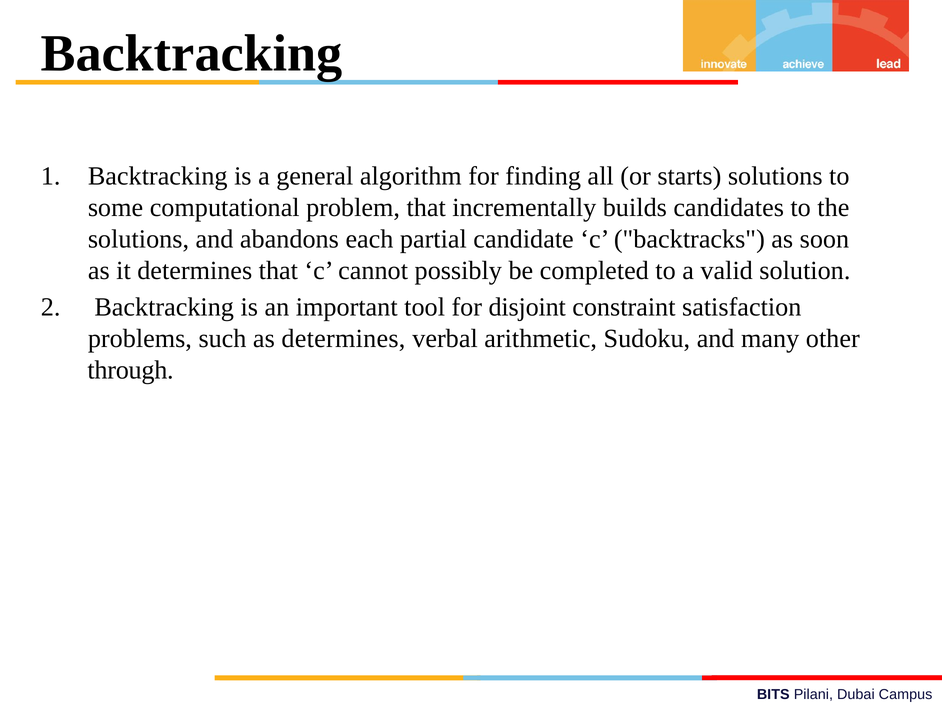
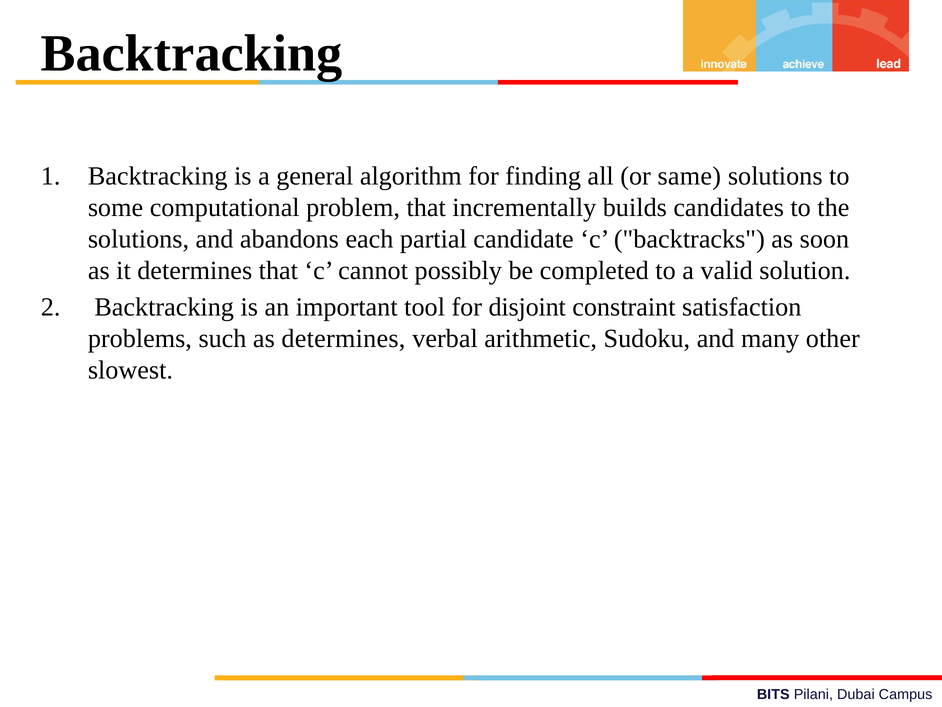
starts: starts -> same (689, 176)
through: through -> slowest (130, 370)
